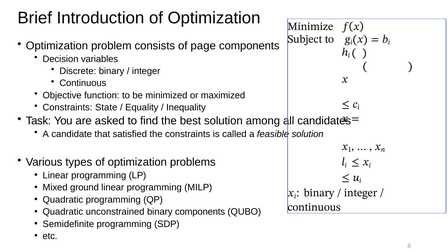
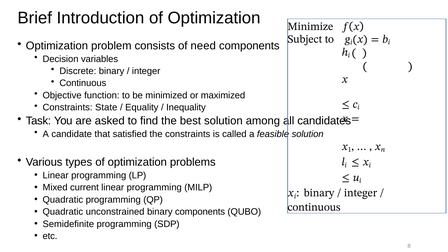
page: page -> need (203, 46)
ground: ground -> current (84, 187)
